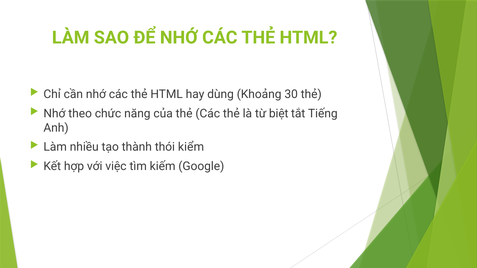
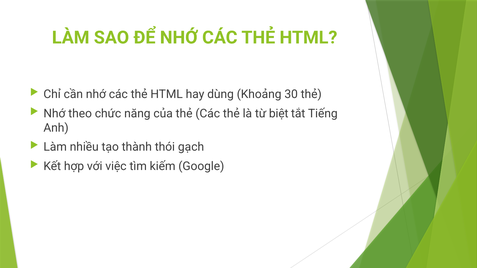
kiểm: kiểm -> gạch (191, 147)
